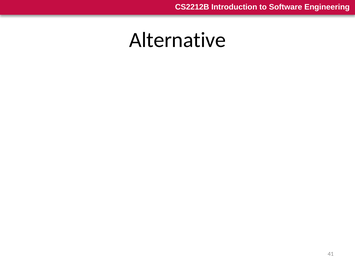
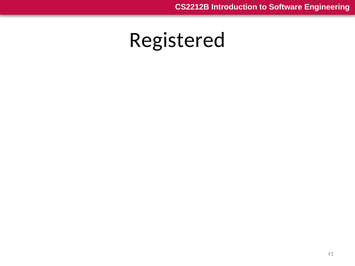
Alternative: Alternative -> Registered (177, 40)
